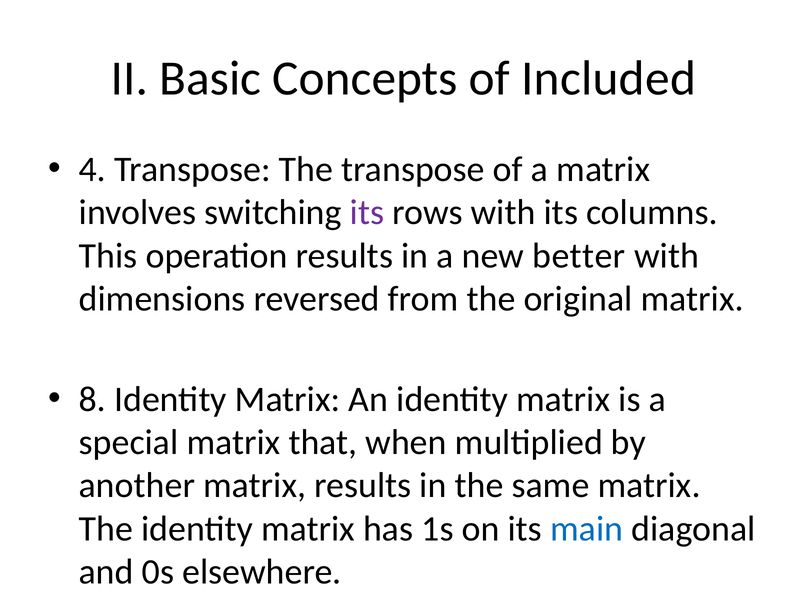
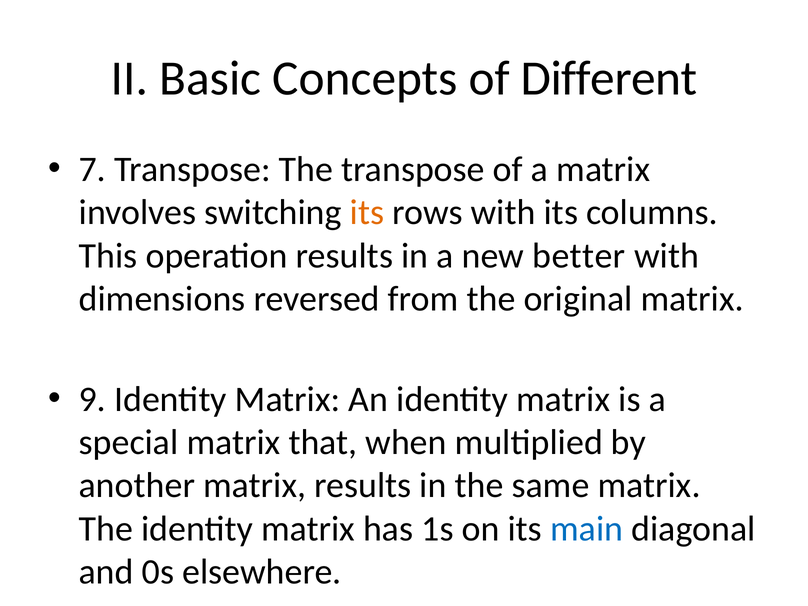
Included: Included -> Different (609, 78)
4: 4 -> 7 (92, 170)
its colour: purple -> orange (367, 213)
8: 8 -> 9 (92, 399)
